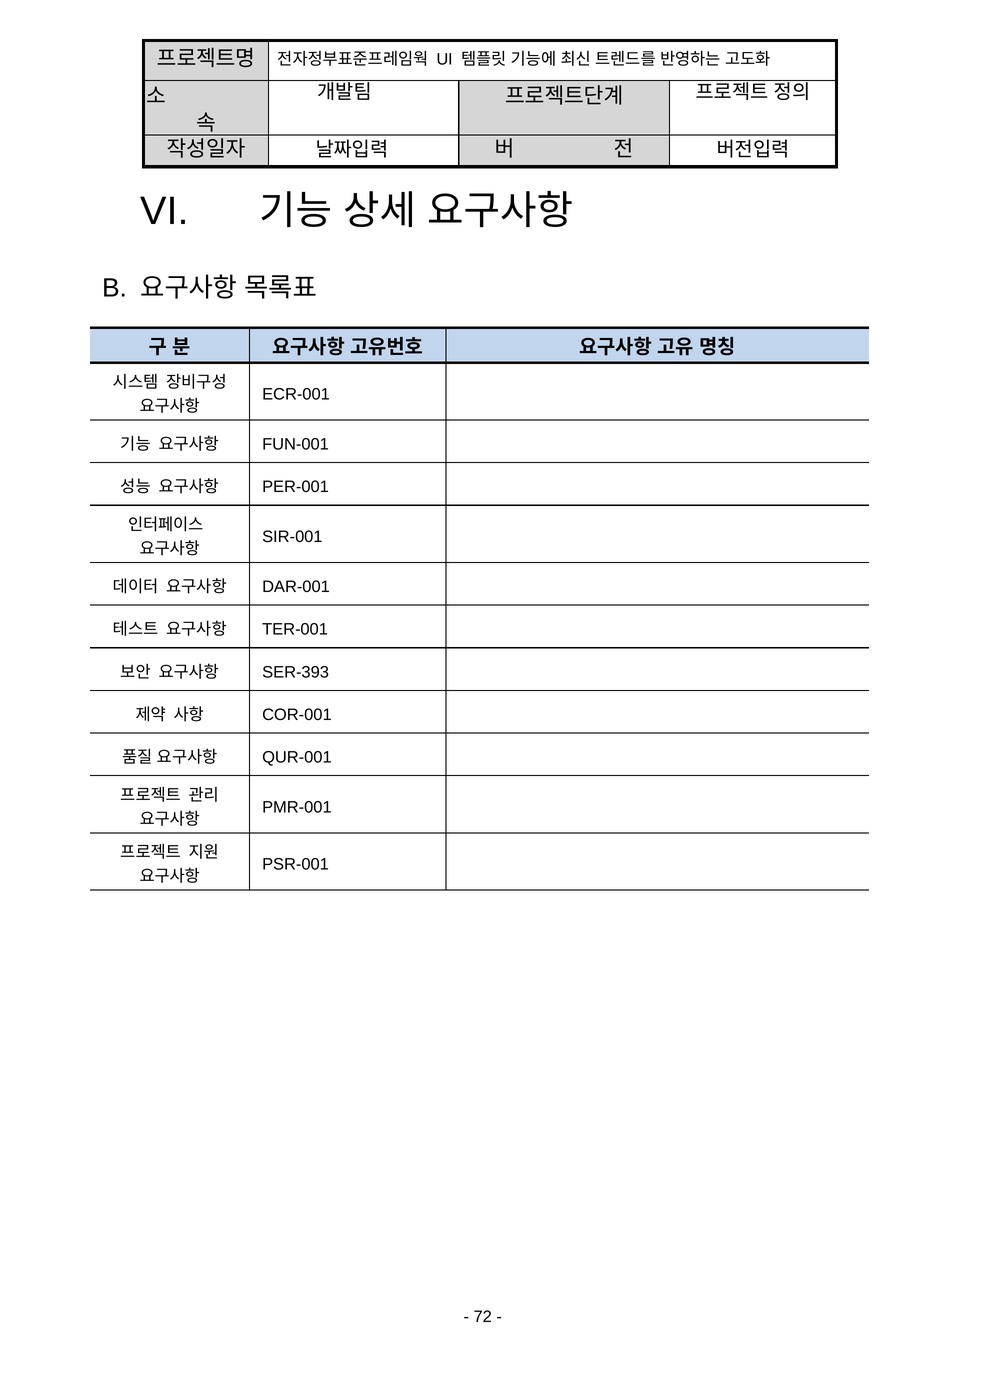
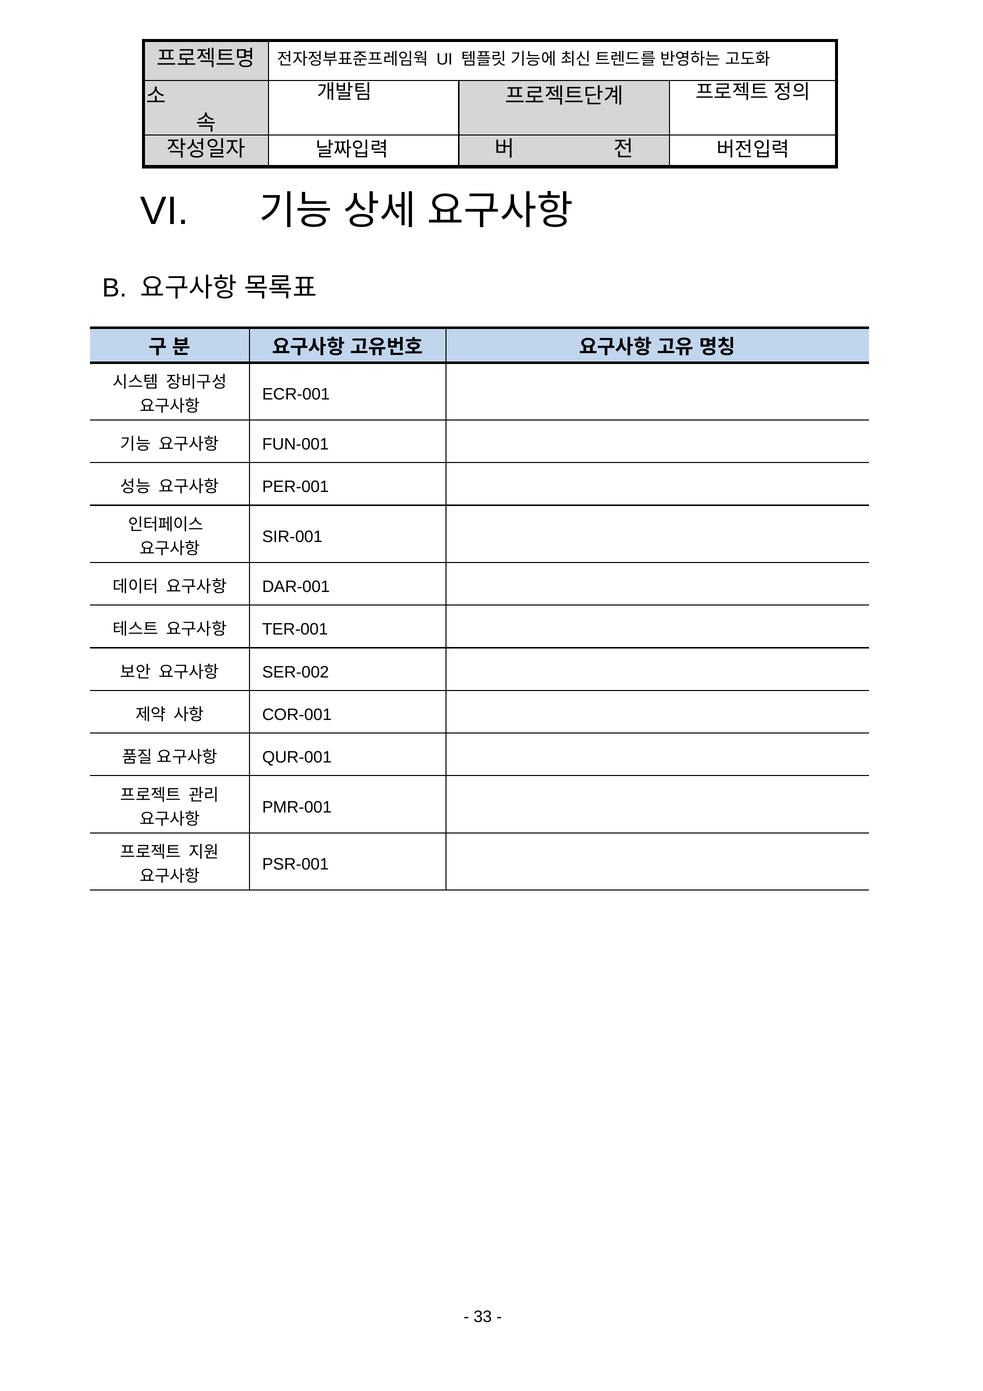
SER-393: SER-393 -> SER-002 (296, 672)
72: 72 -> 33 (483, 1317)
